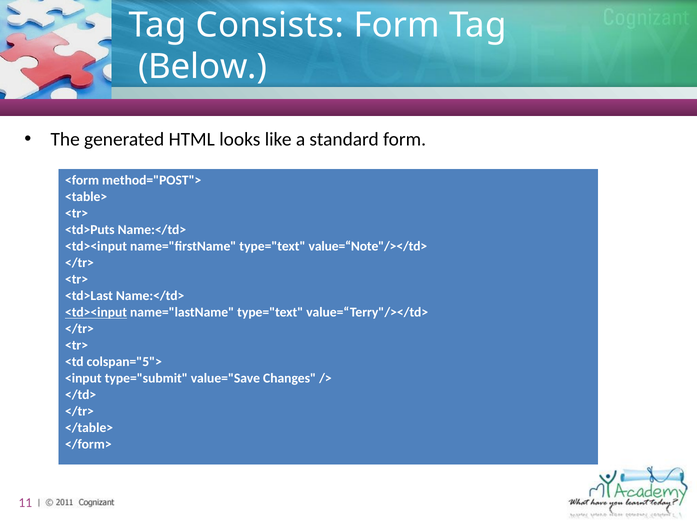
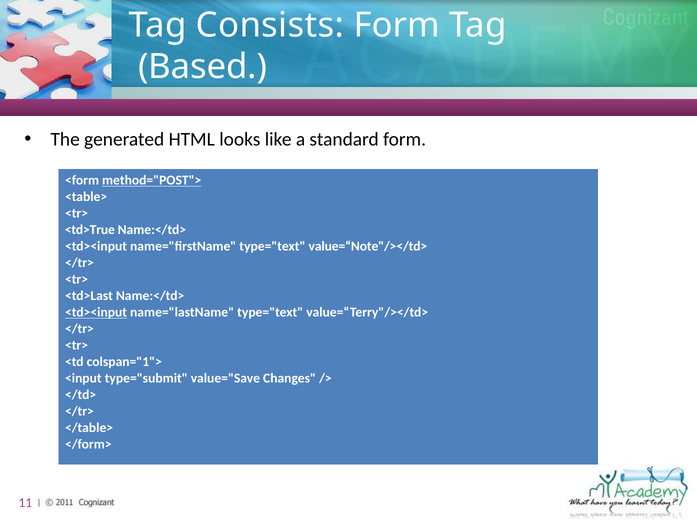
Below: Below -> Based (202, 67)
method="POST"> underline: none -> present (152, 180)
<td>Puts: <td>Puts -> <td>True (90, 230)
colspan="5">: colspan="5"> -> colspan="1"> (124, 362)
